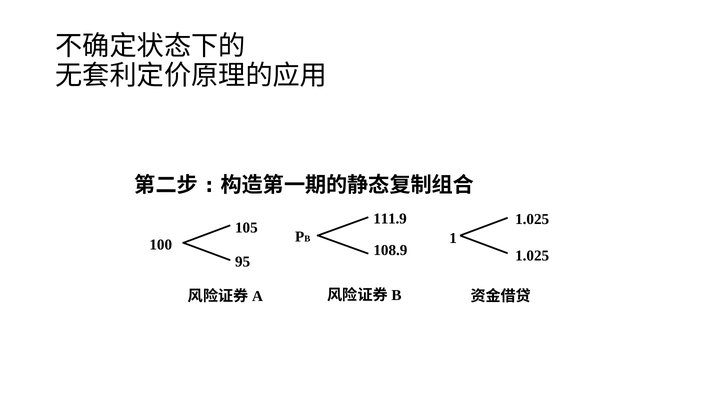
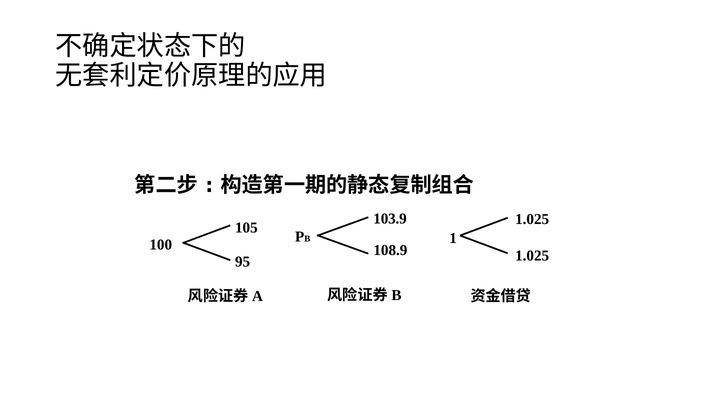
111.9: 111.9 -> 103.9 (390, 219)
